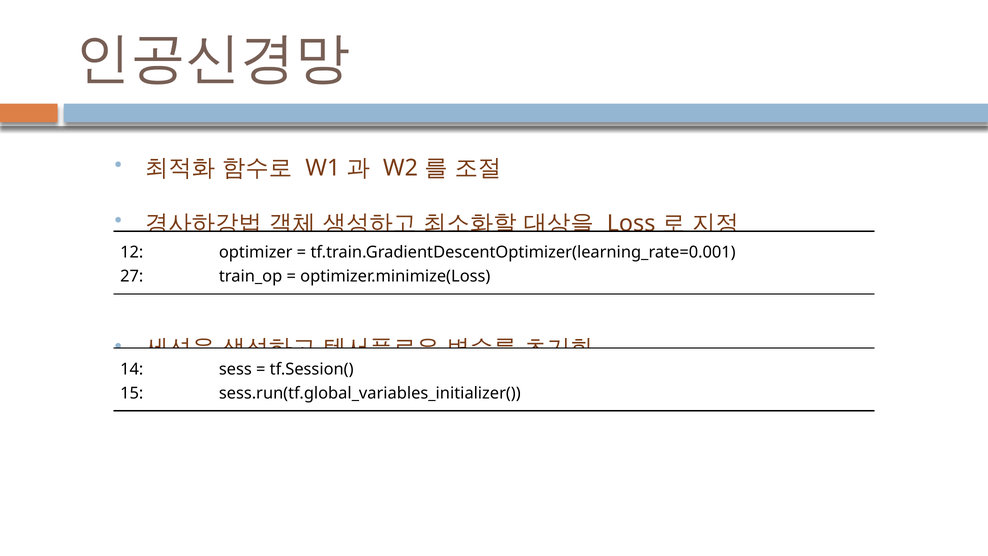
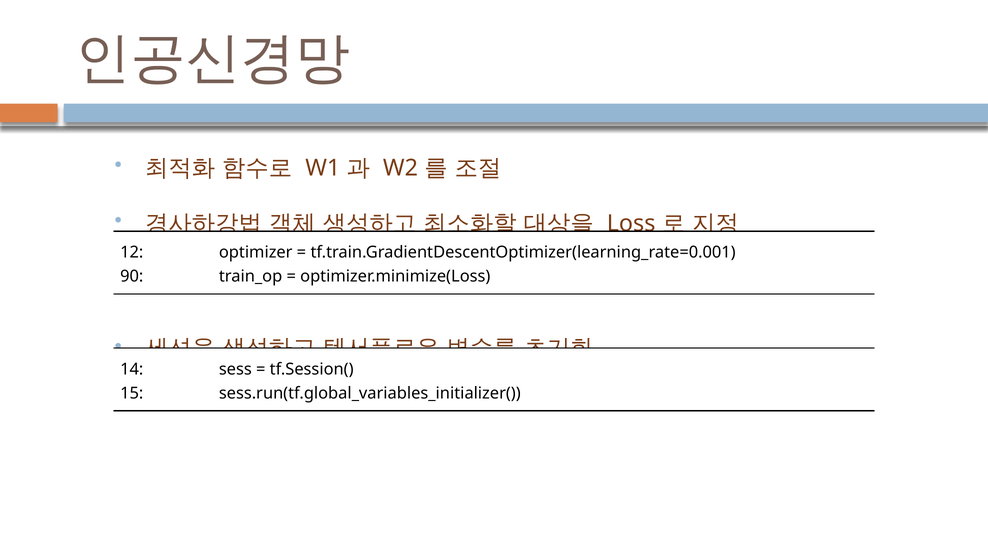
27: 27 -> 90 (132, 276)
